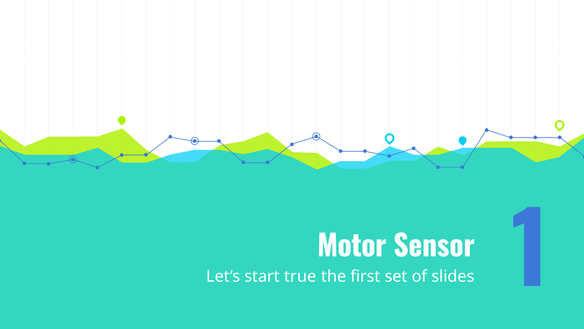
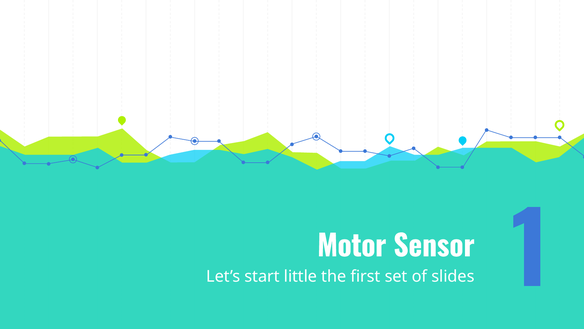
true: true -> little (300, 276)
